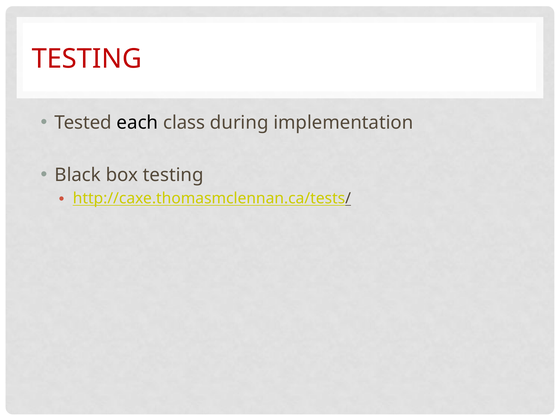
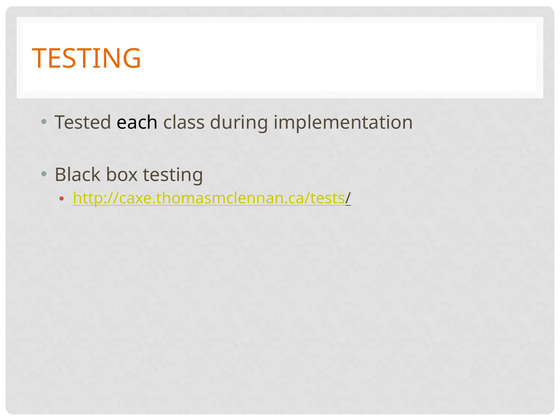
TESTING colour: red -> orange (87, 59)
